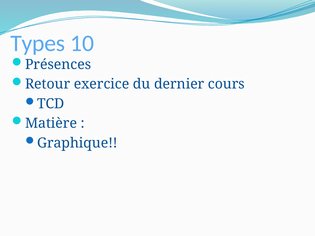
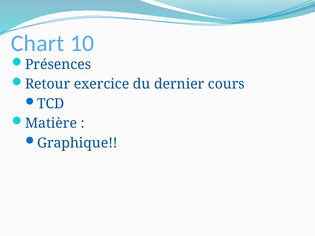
Types: Types -> Chart (38, 43)
